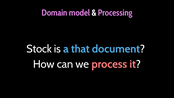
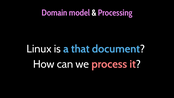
Stock: Stock -> Linux (39, 49)
